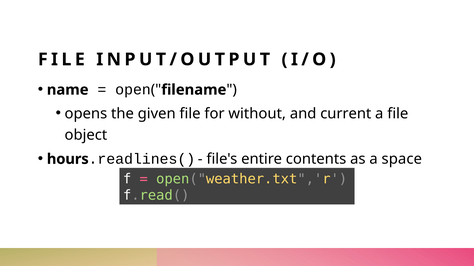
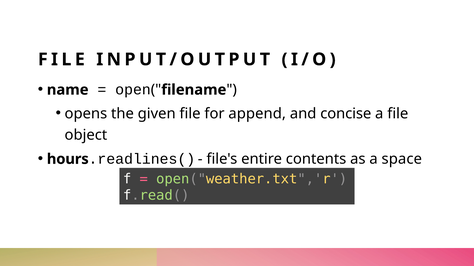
without: without -> append (257, 114)
current: current -> concise (346, 114)
